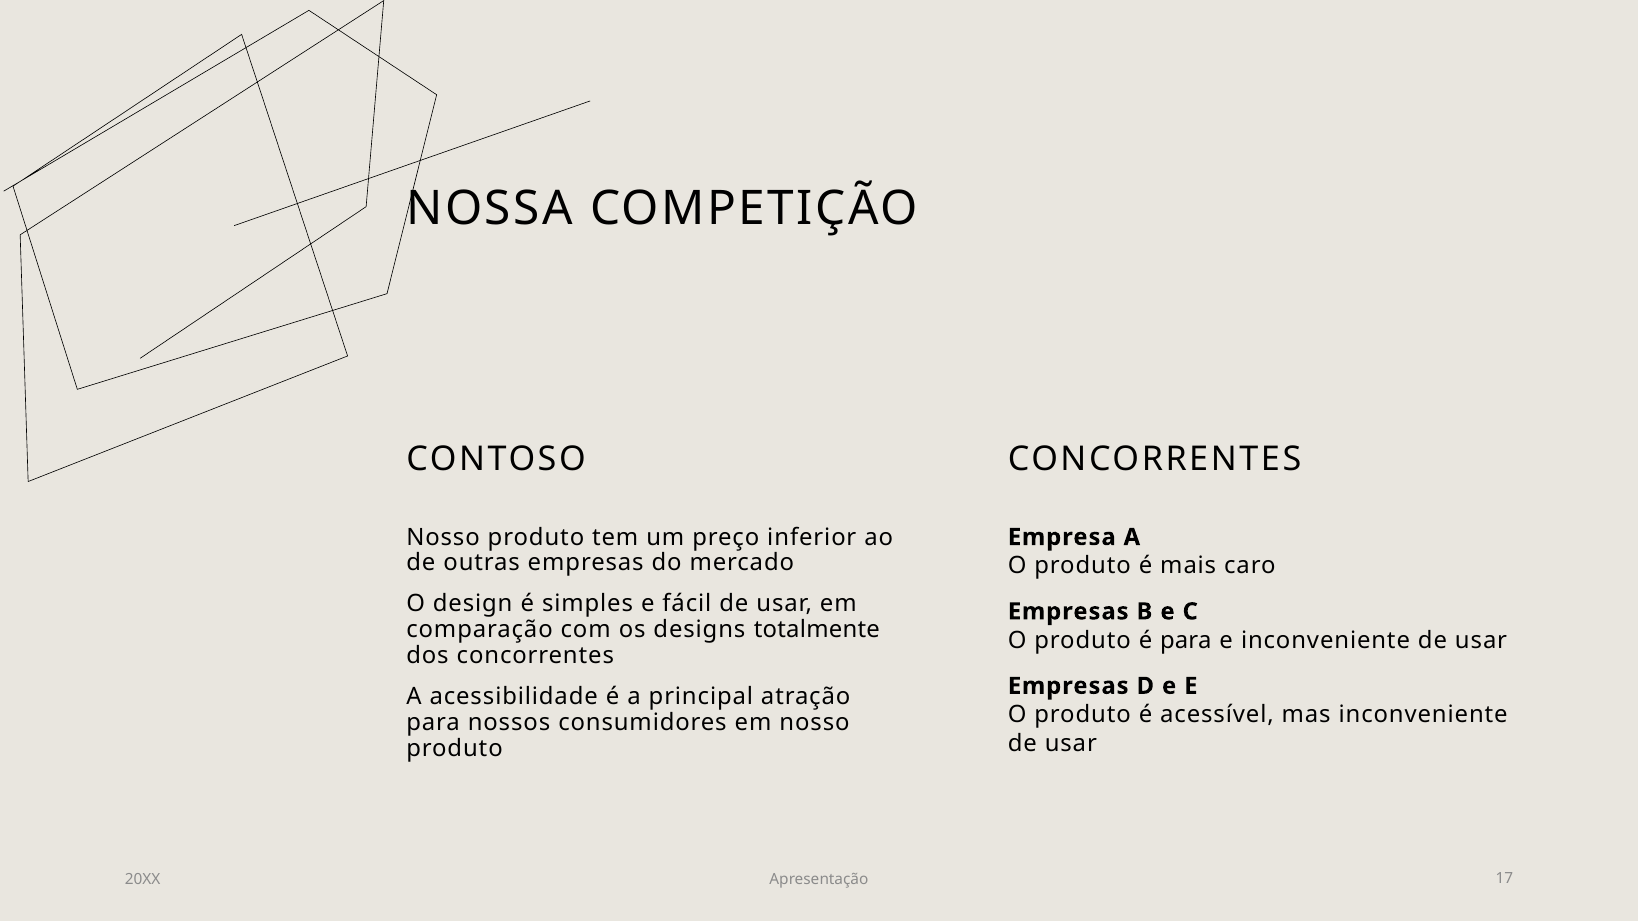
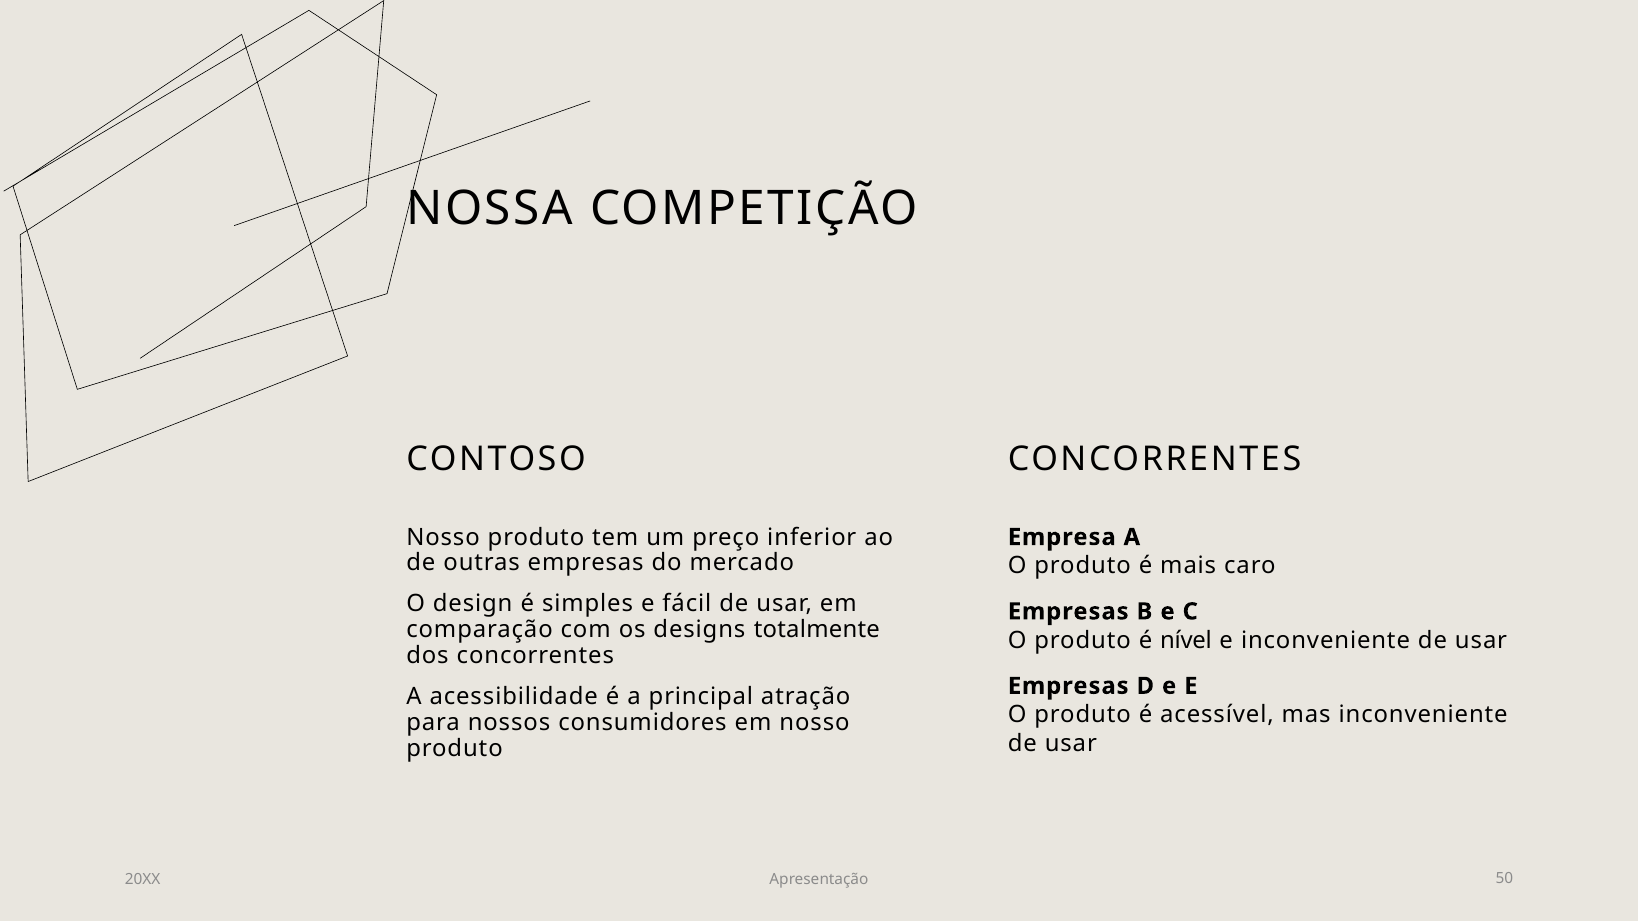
é para: para -> nível (1186, 640)
17: 17 -> 50 (1504, 878)
